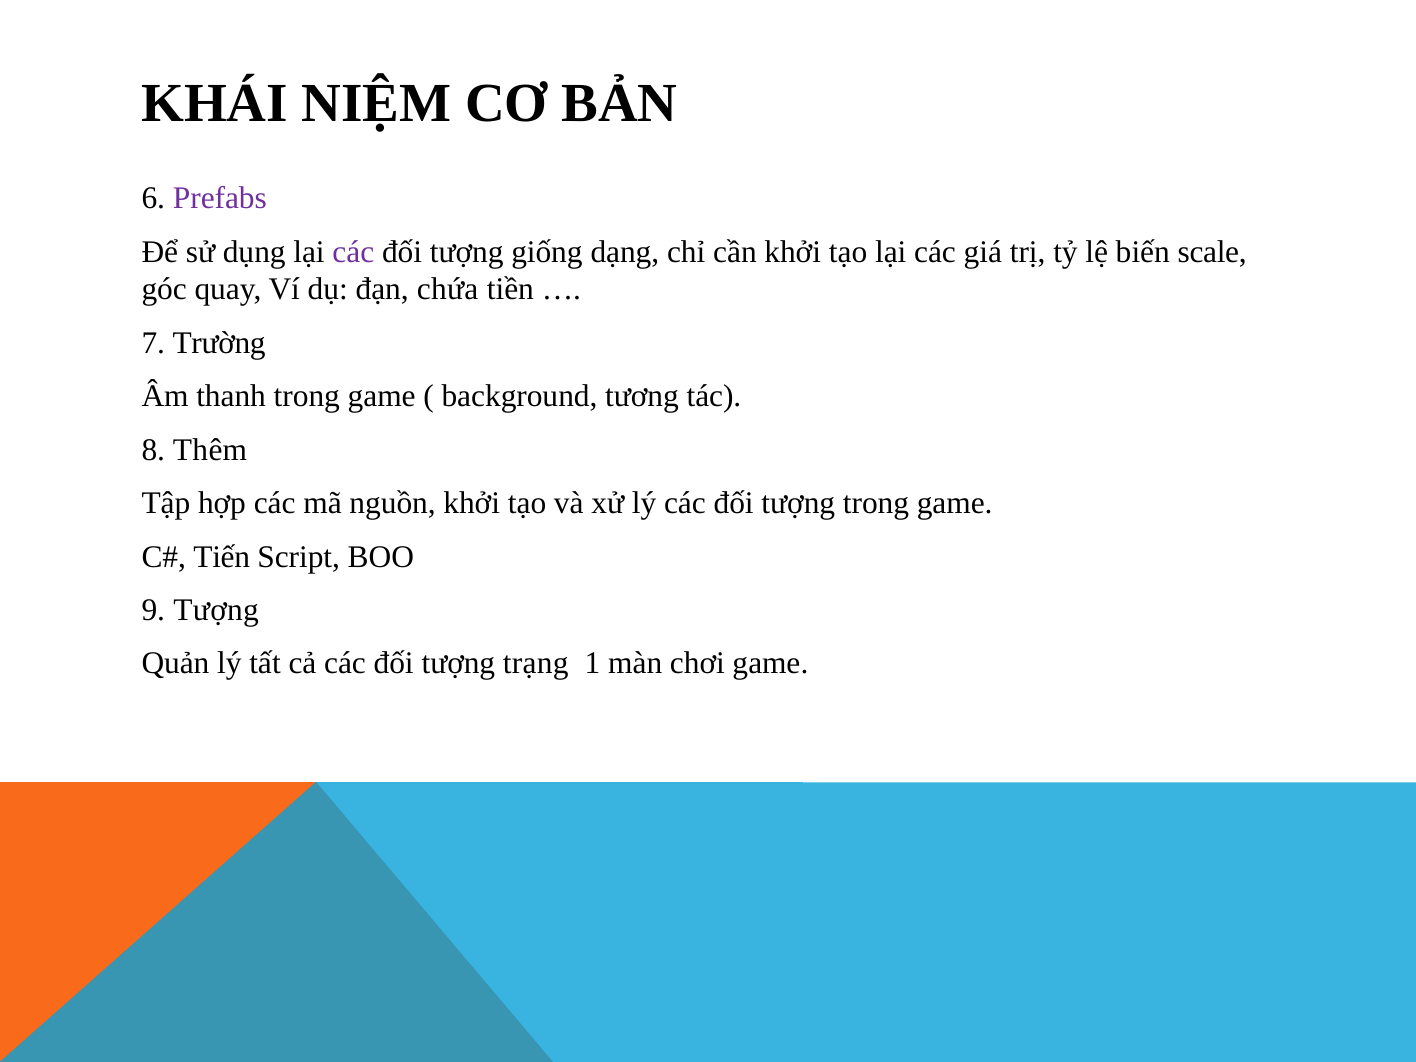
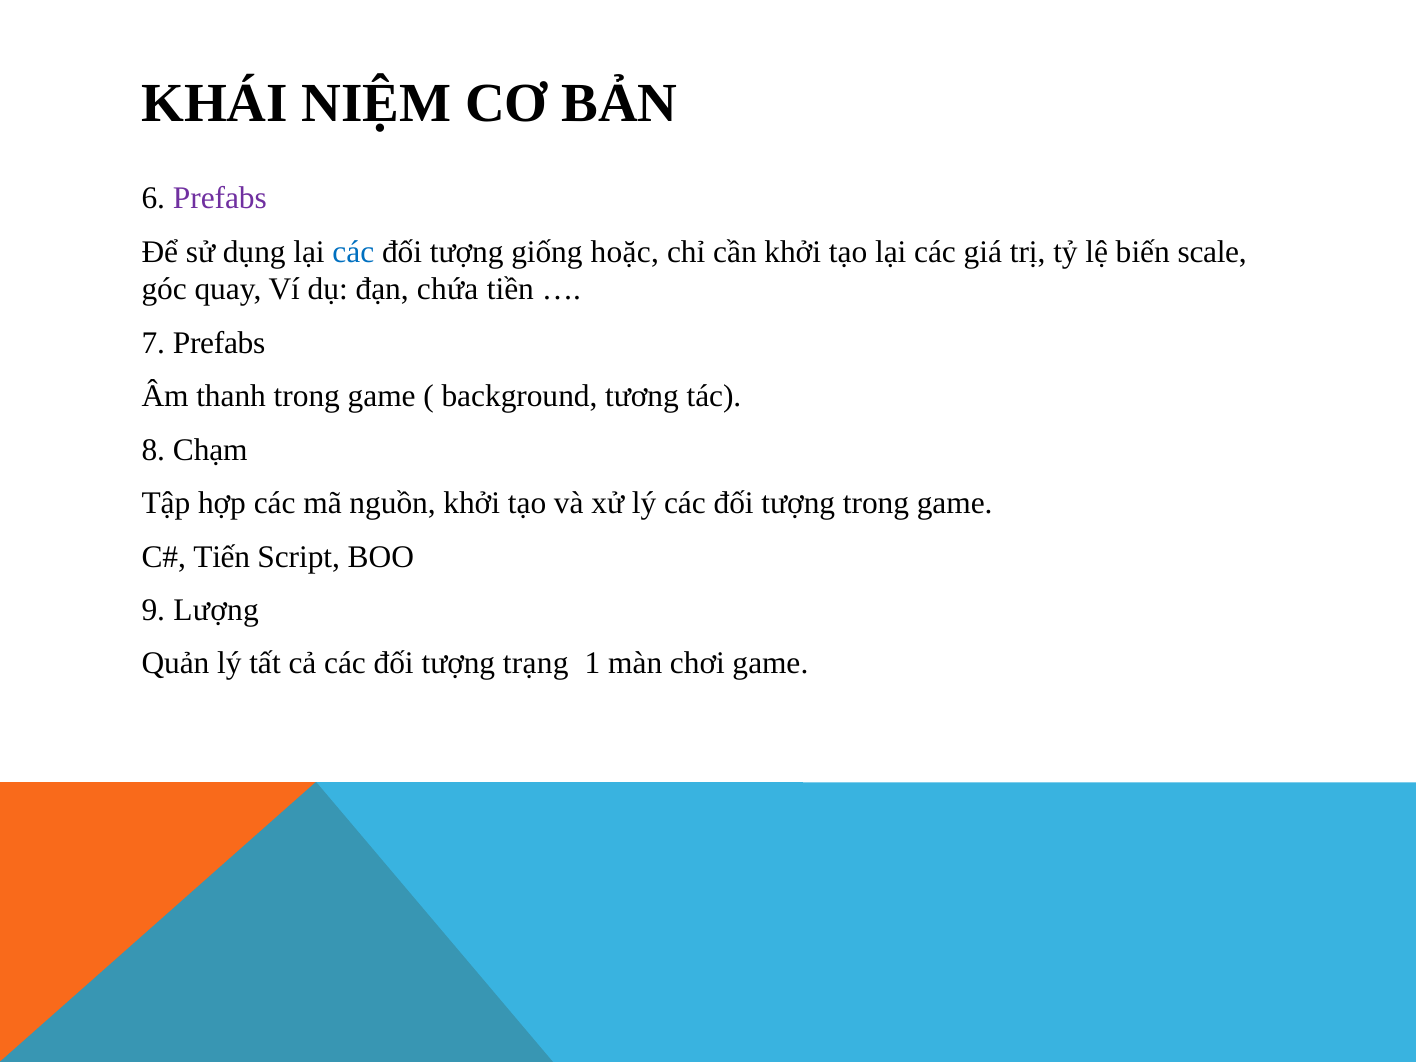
các colour: purple -> blue (353, 252)
dạng: dạng -> hoặc (625, 252)
7 Trường: Trường -> Prefabs (219, 343)
Thêm: Thêm -> Chạm (210, 450)
9 Tượng: Tượng -> Lượng (216, 610)
